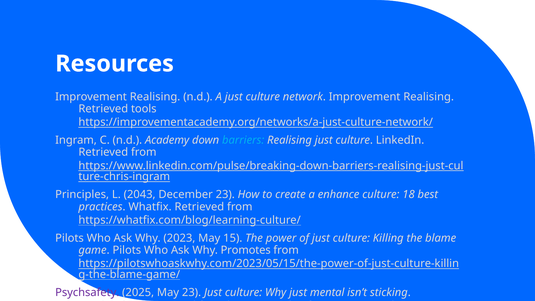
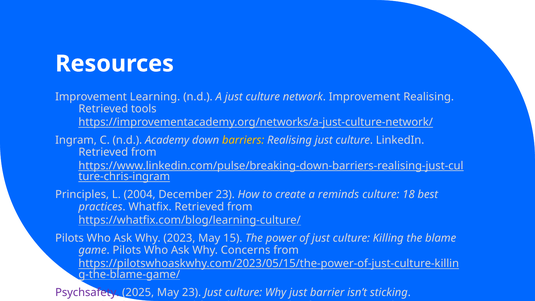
Realising: Realising -> Learning (155, 97)
barriers colour: light blue -> yellow (243, 140)
2043: 2043 -> 2004 (140, 195)
enhance: enhance -> reminds (339, 195)
Promotes: Promotes -> Concerns (246, 250)
mental: mental -> barrier (327, 292)
